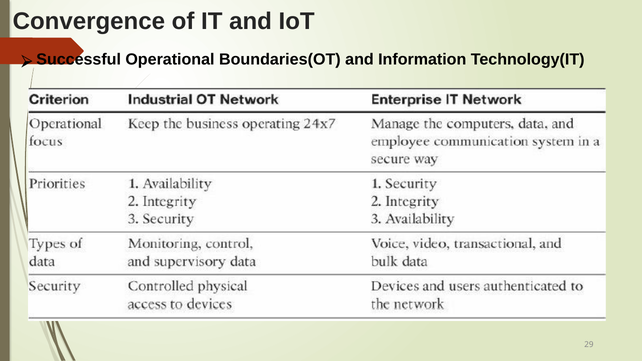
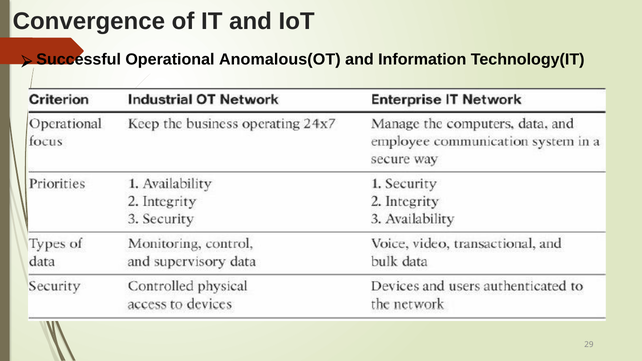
Boundaries(OT: Boundaries(OT -> Anomalous(OT (280, 60)
